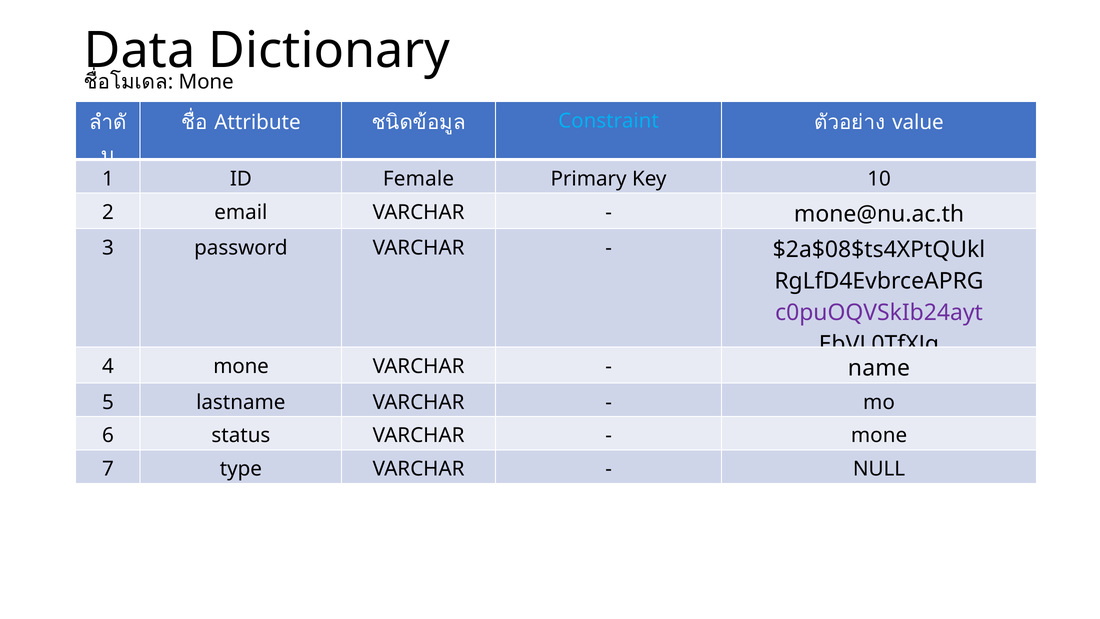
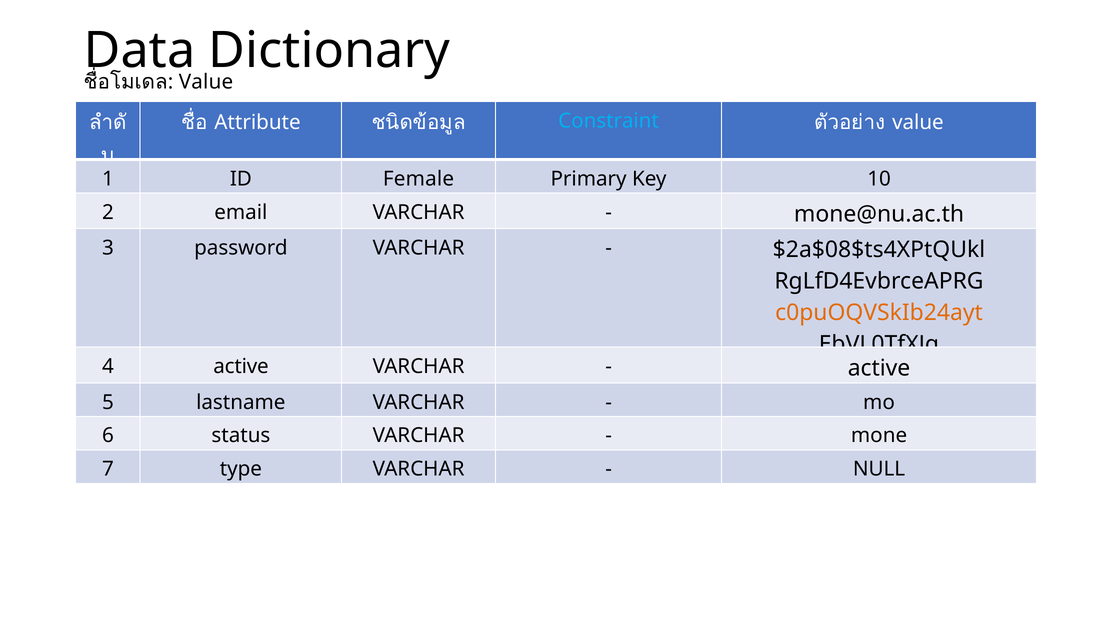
Mone: Mone -> Value (206, 82)
c0puOQVSkIb24ayt colour: purple -> orange (879, 312)
4 mone: mone -> active (241, 366)
name: name -> active (879, 368)
